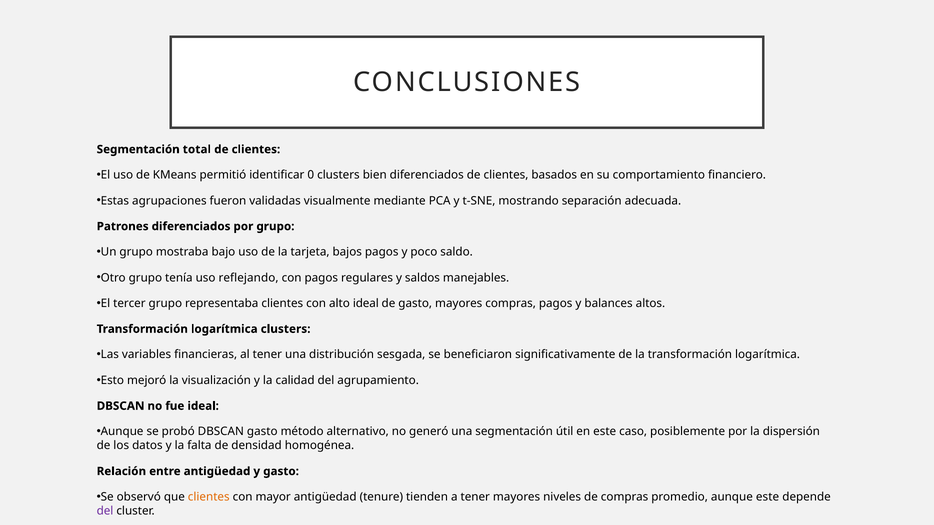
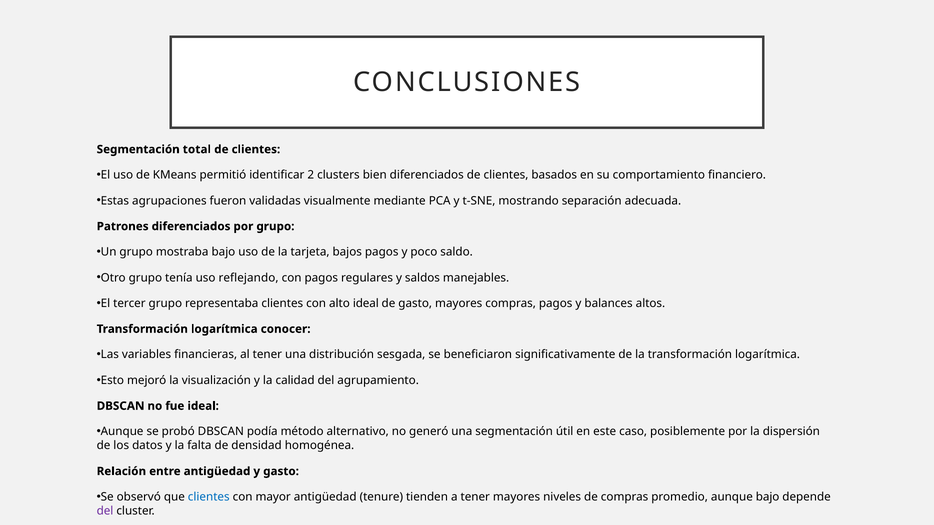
0: 0 -> 2 (311, 175)
logarítmica clusters: clusters -> conocer (286, 329)
DBSCAN gasto: gasto -> podía (262, 432)
clientes colour: orange -> blue (209, 497)
aunque este: este -> bajo (768, 497)
